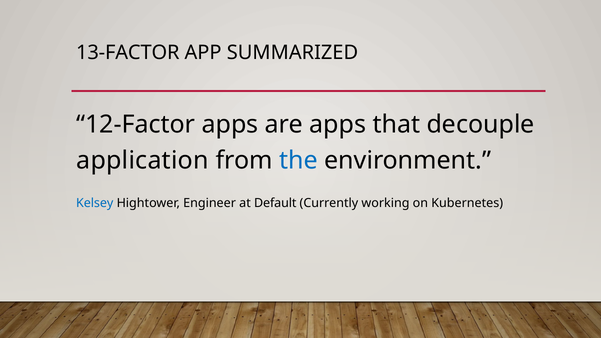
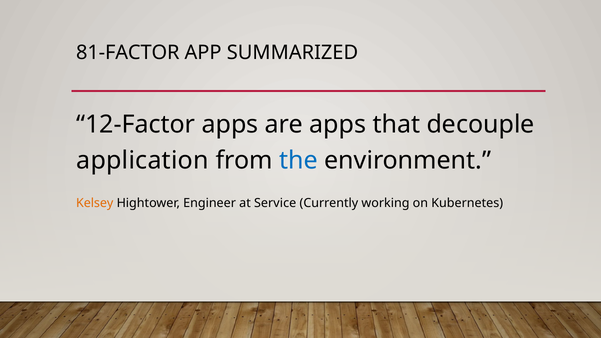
13-FACTOR: 13-FACTOR -> 81-FACTOR (128, 53)
Kelsey colour: blue -> orange (95, 203)
Default: Default -> Service (275, 203)
